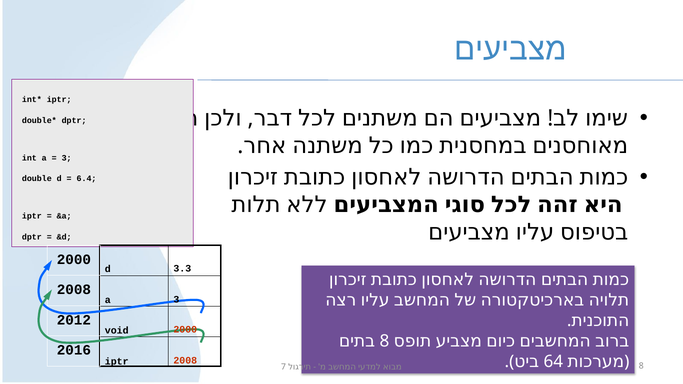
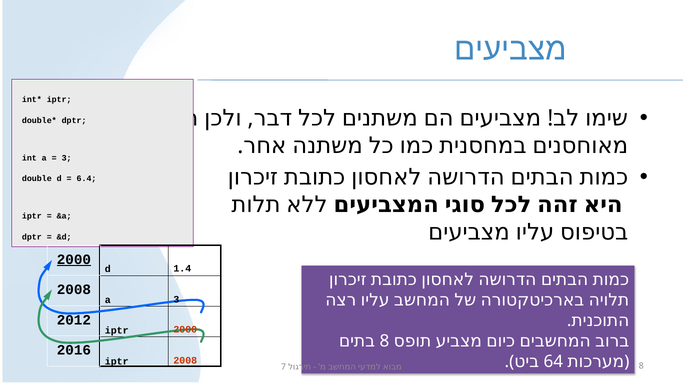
2000 underline: none -> present (74, 259)
3.3: 3.3 -> 1.4 (182, 269)
void: void -> iptr (117, 330)
